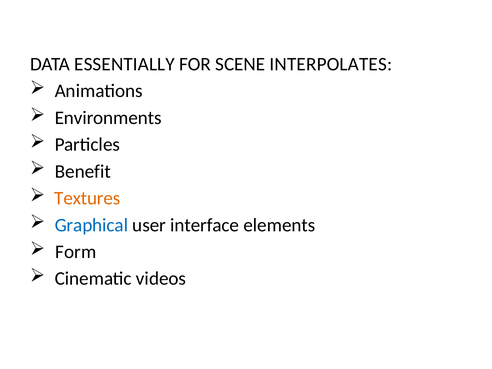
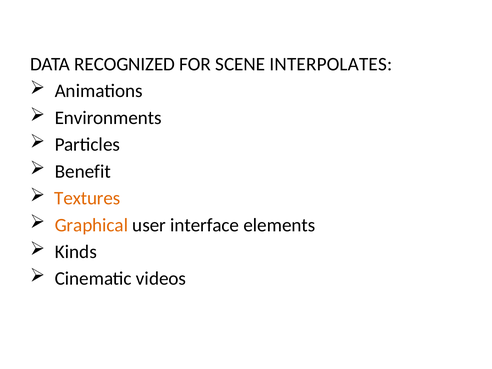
ESSENTIALLY: ESSENTIALLY -> RECOGNIZED (125, 64)
Graphical colour: blue -> orange (91, 225)
Form: Form -> Kinds (76, 252)
